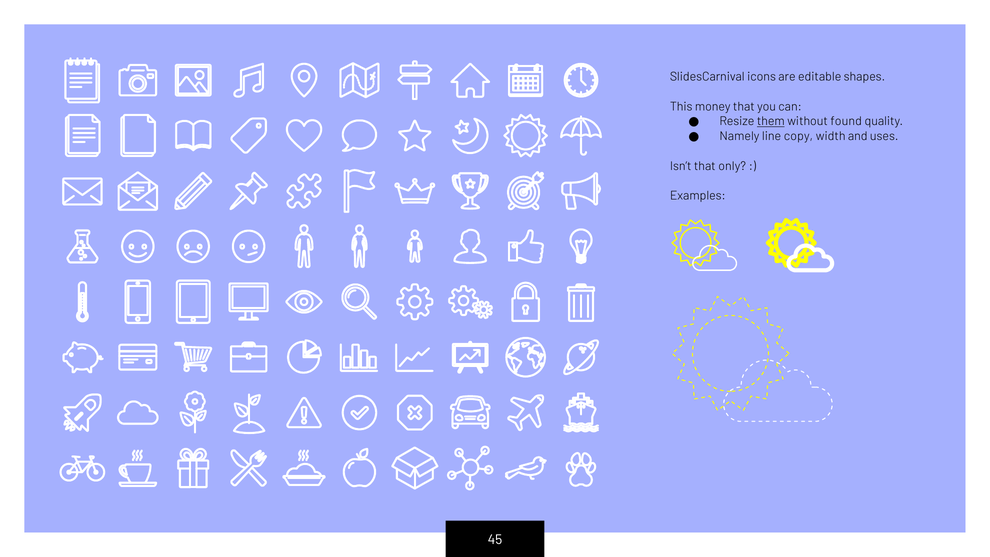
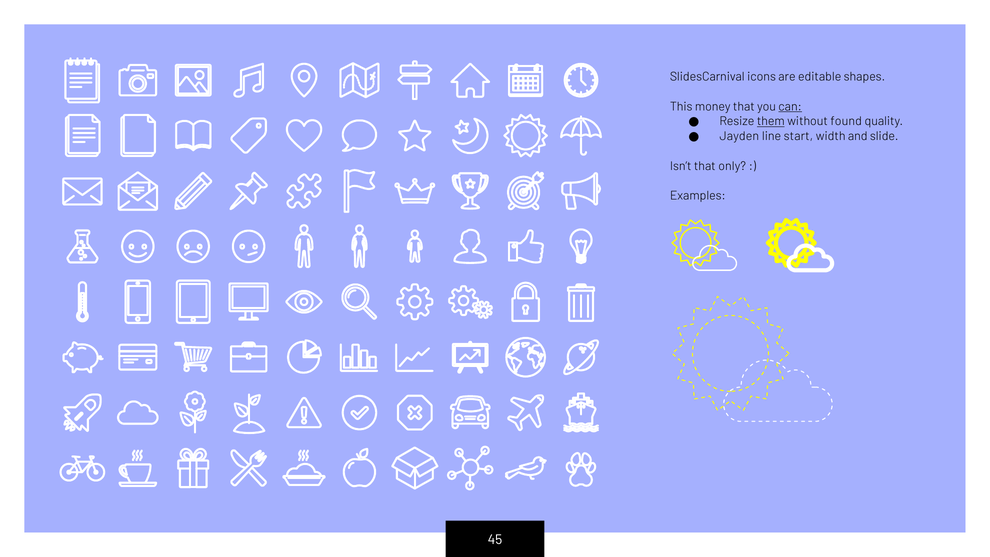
can underline: none -> present (790, 106)
Namely: Namely -> Jayden (739, 136)
copy: copy -> start (798, 136)
uses: uses -> slide (884, 136)
